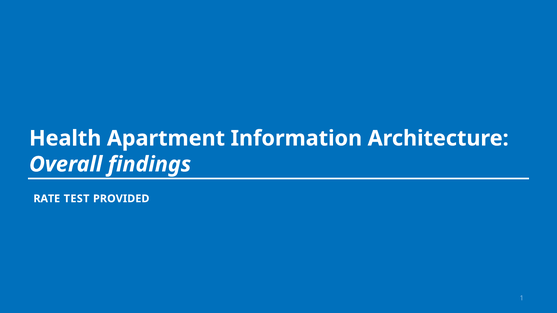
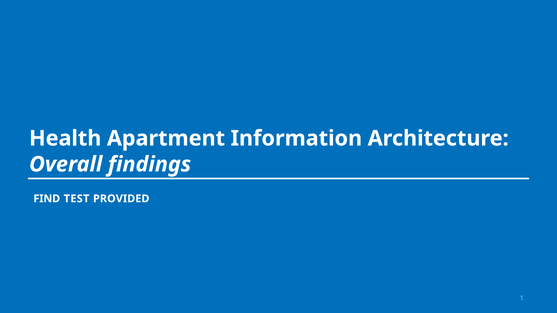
RATE: RATE -> FIND (47, 199)
